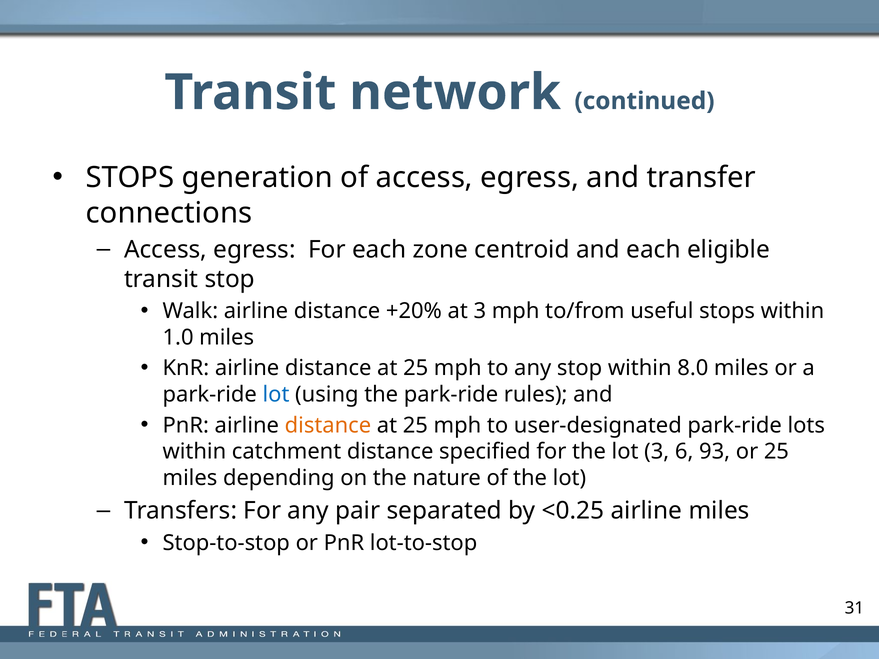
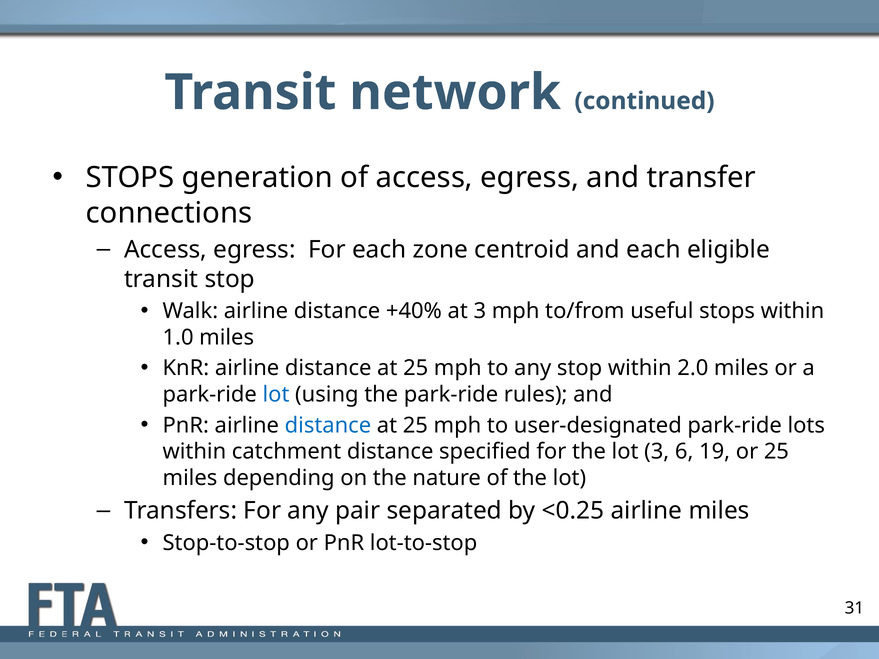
+20%: +20% -> +40% (414, 311)
8.0: 8.0 -> 2.0 (693, 368)
distance colour: orange -> blue (328, 425)
93: 93 -> 19 (715, 452)
